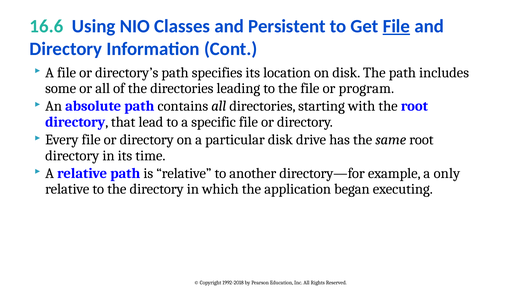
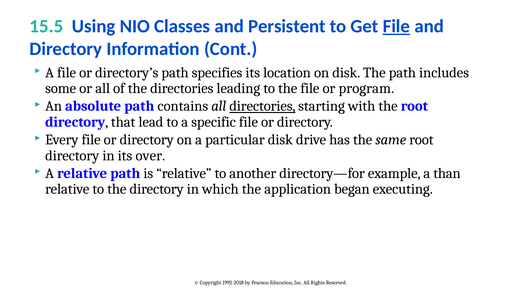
16.6: 16.6 -> 15.5 (46, 26)
directories underline: none -> present (262, 106)
time: time -> over (150, 155)
only: only -> than (447, 173)
